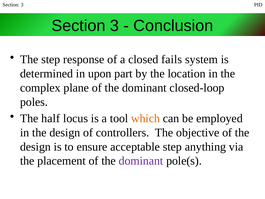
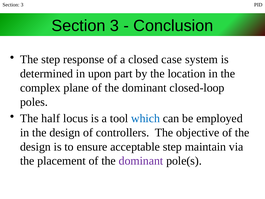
fails: fails -> case (172, 59)
which colour: orange -> blue (146, 118)
anything: anything -> maintain (205, 147)
